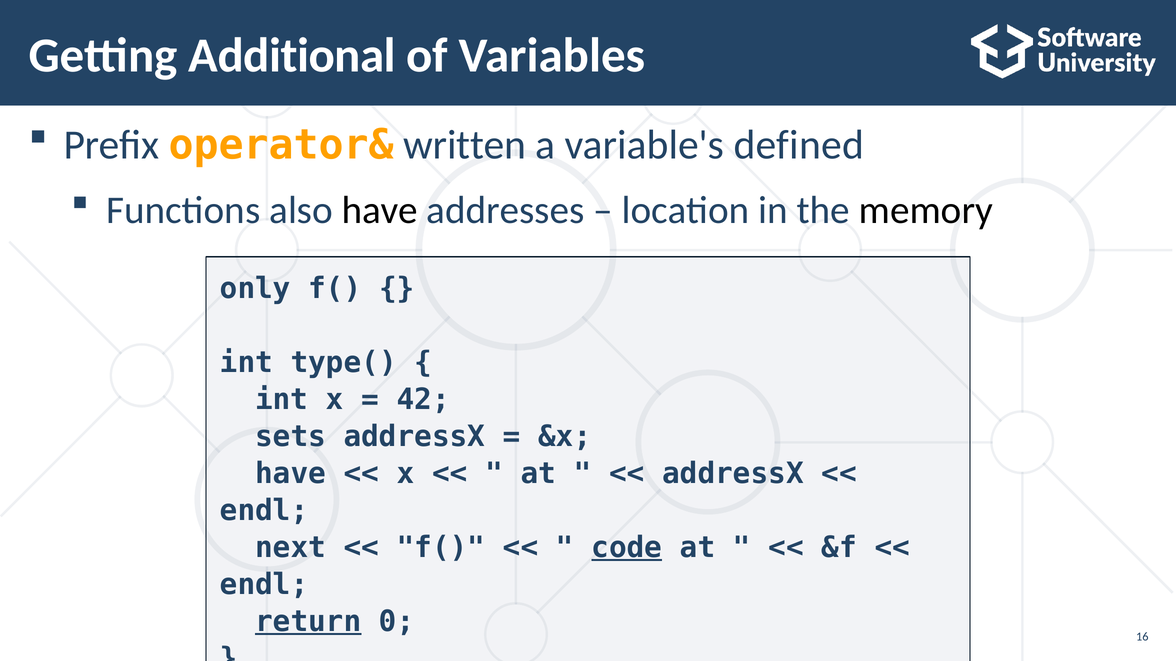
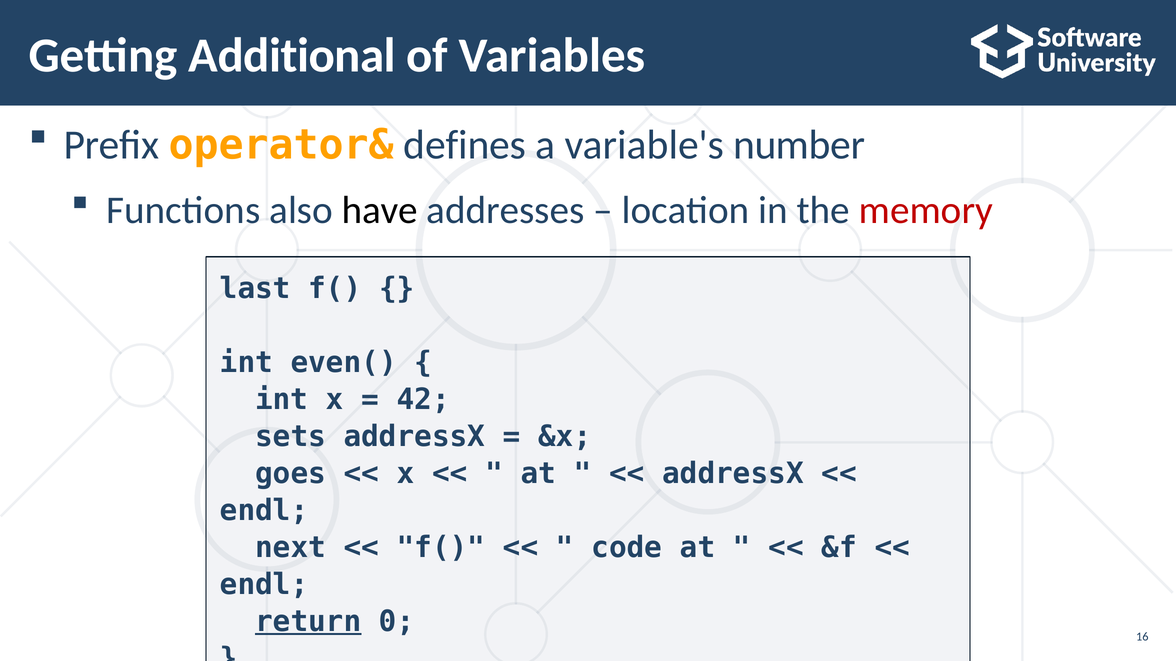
written: written -> defines (465, 145)
defined: defined -> number (799, 145)
memory colour: black -> red (926, 210)
only: only -> last (255, 289)
type(: type( -> even( (344, 363)
have: have -> goes (291, 474)
code underline: present -> none (627, 548)
